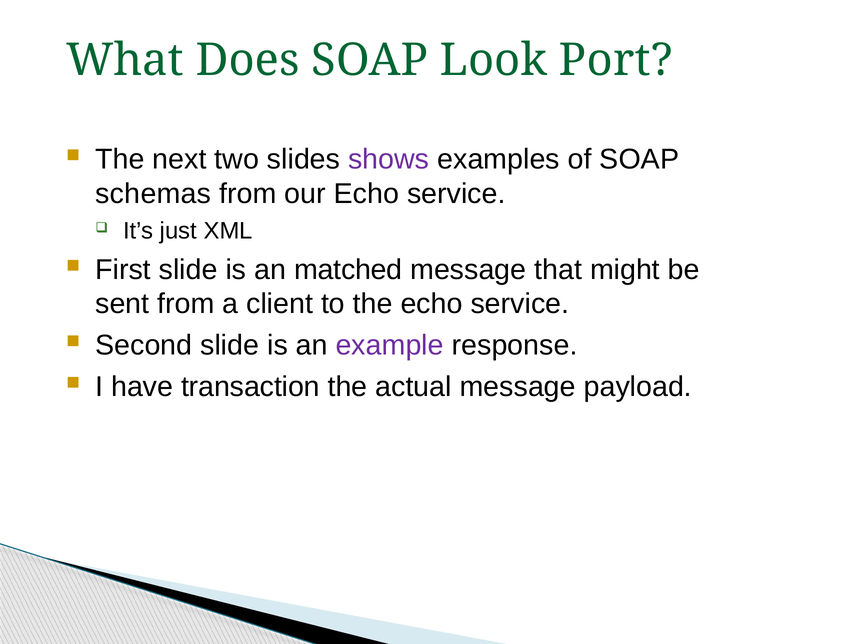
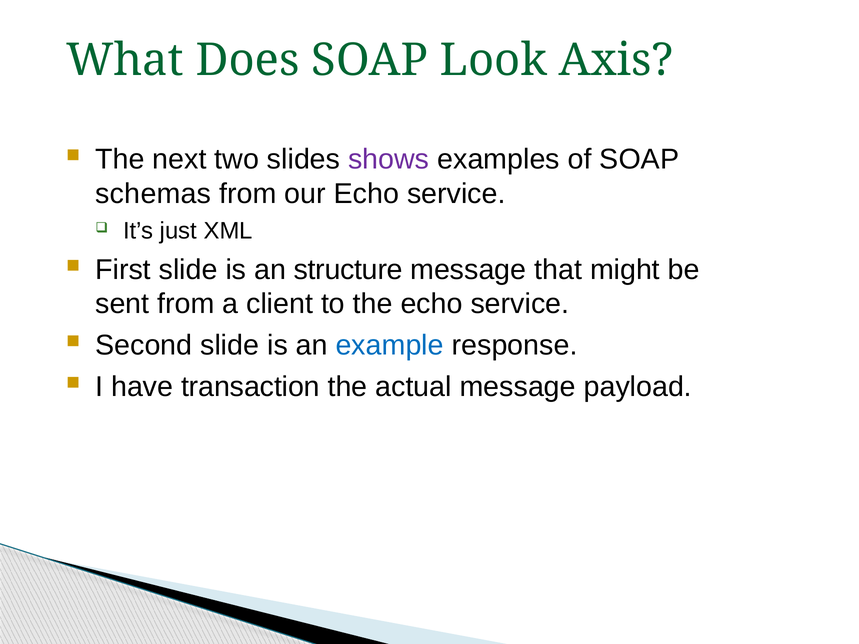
Port: Port -> Axis (616, 60)
matched: matched -> structure (348, 270)
example colour: purple -> blue (390, 346)
